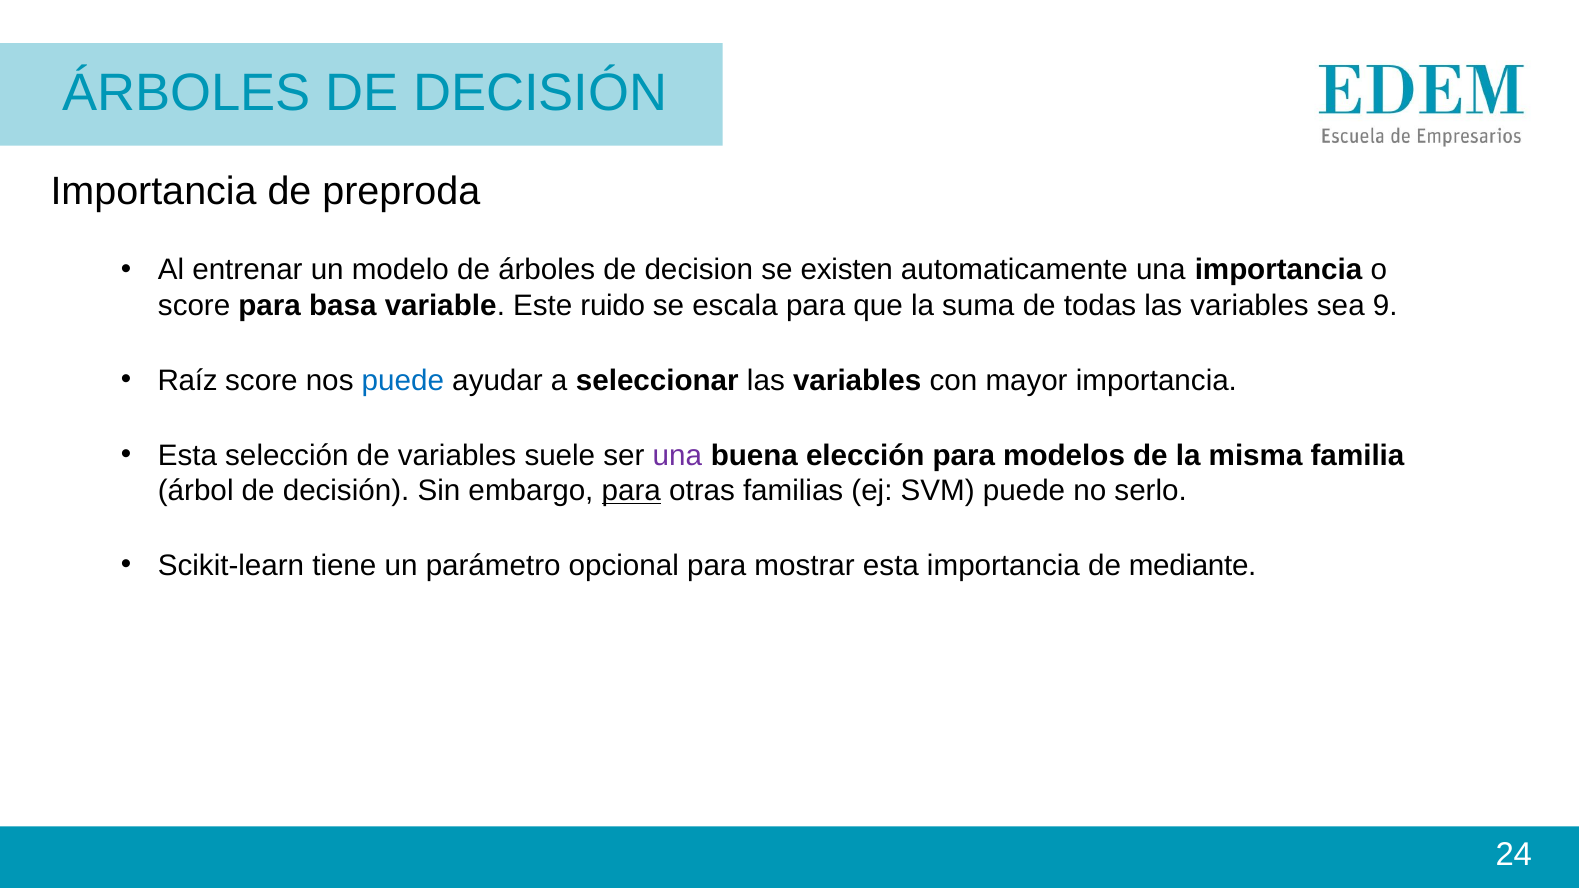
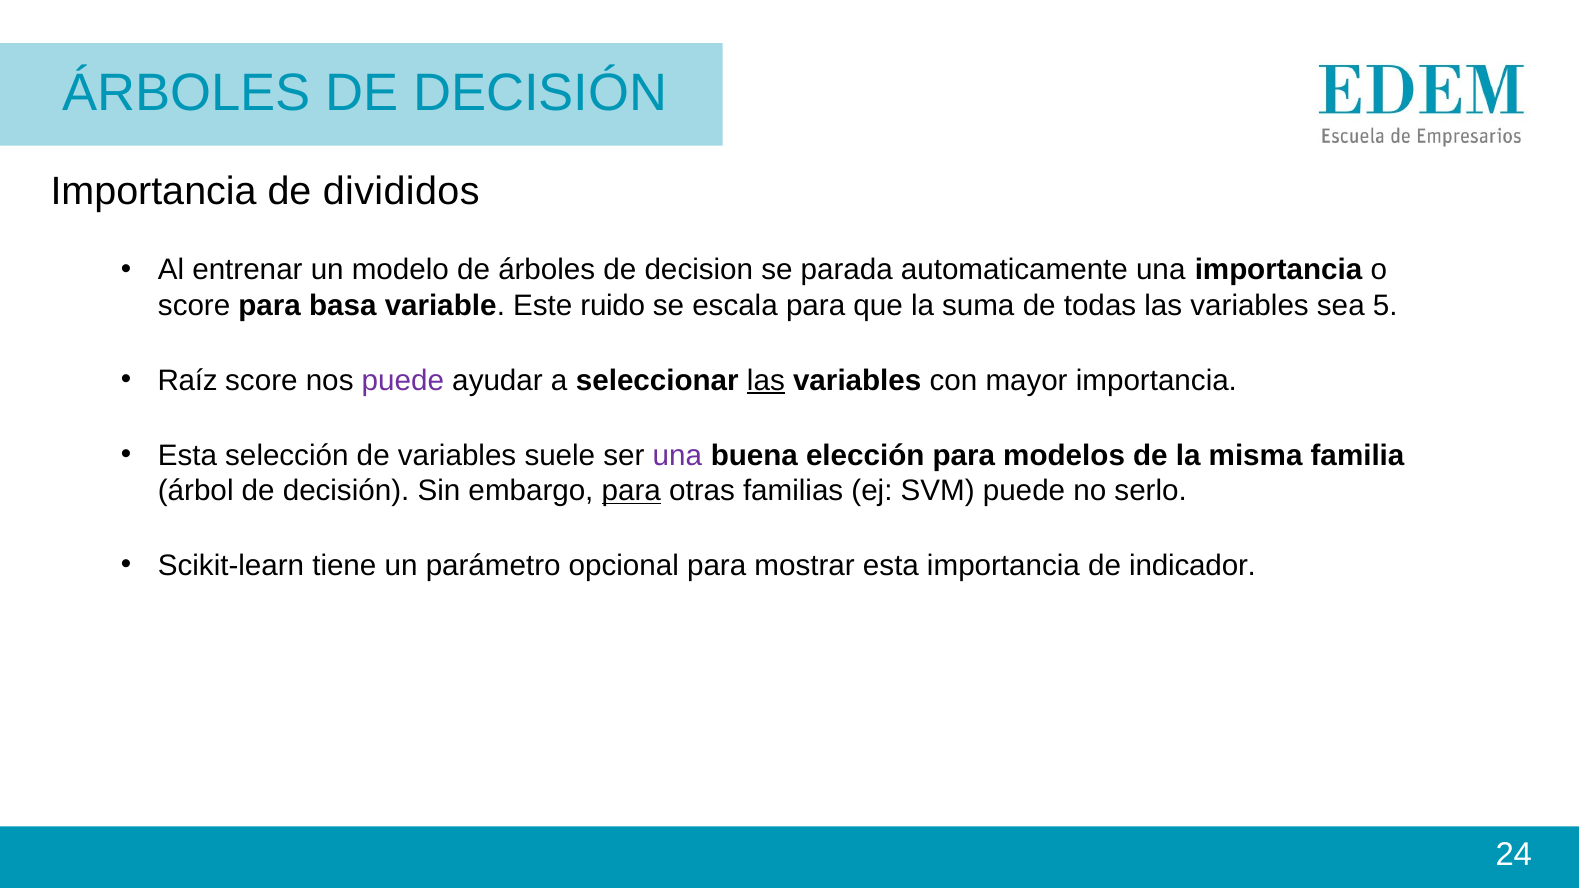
preproda: preproda -> divididos (401, 191)
existen: existen -> parada (847, 270)
9: 9 -> 5 (1385, 305)
puede colour: blue -> purple (403, 380)
las underline: none -> present (766, 380)
mediante: mediante -> indicador (1193, 566)
